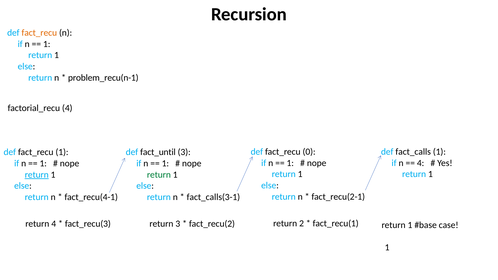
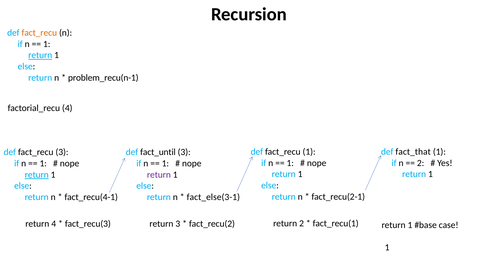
return underline: none -> present (40, 55)
fact_calls: fact_calls -> fact_that (413, 152)
fact_recu 0: 0 -> 1 (309, 152)
fact_recu 1: 1 -> 3 (62, 152)
4: 4 -> 2 (421, 163)
return colour: green -> purple (159, 175)
fact_calls(3-1: fact_calls(3-1 -> fact_else(3-1 (213, 197)
